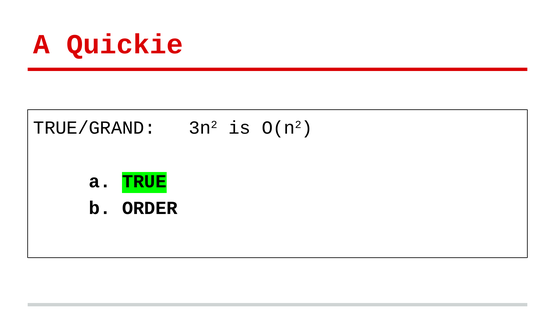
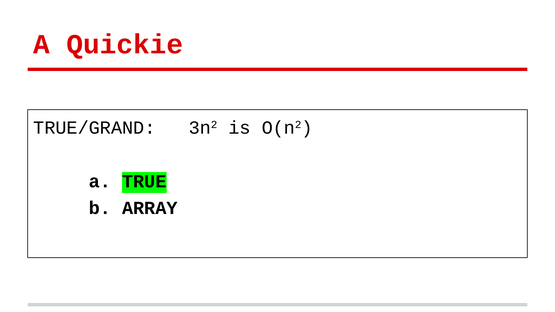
ORDER: ORDER -> ARRAY (150, 208)
